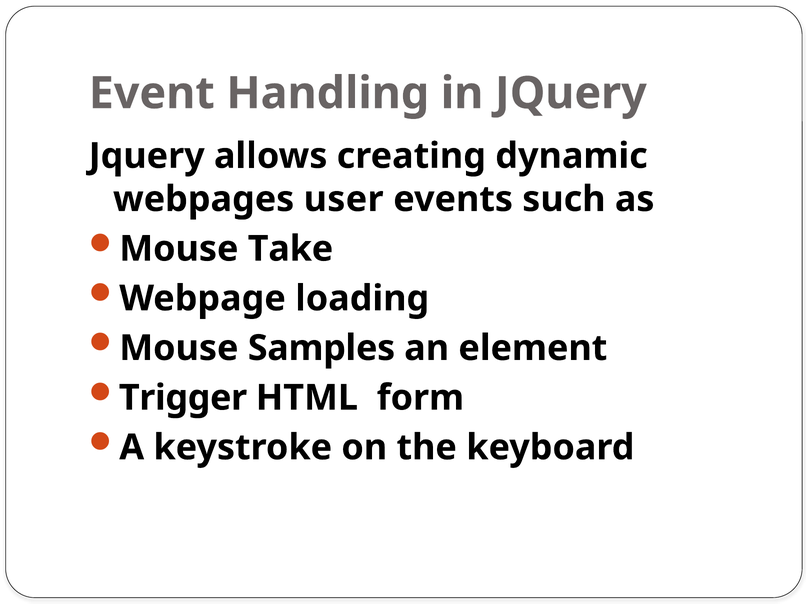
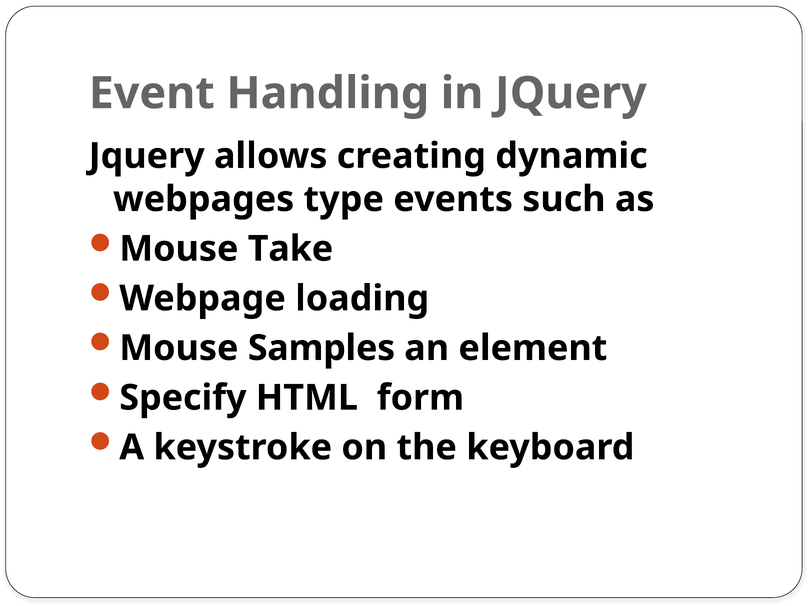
user: user -> type (344, 199)
Trigger: Trigger -> Specify (183, 398)
